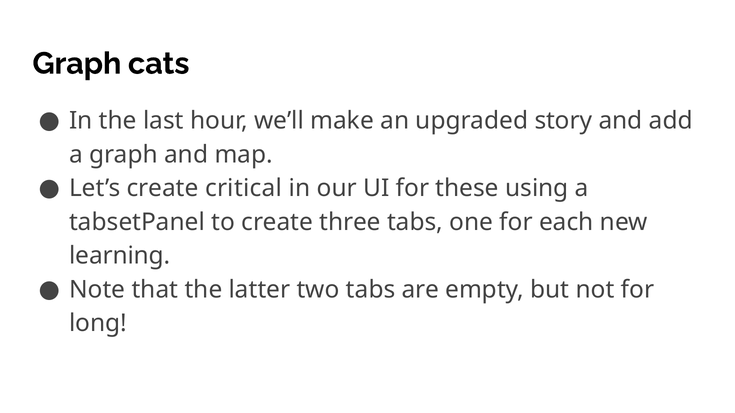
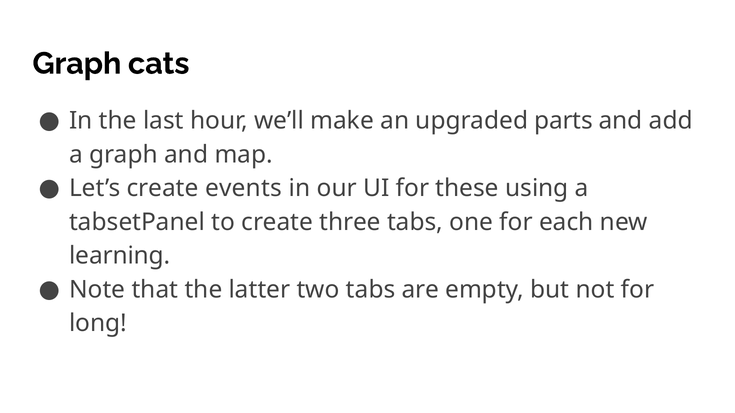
story: story -> parts (564, 121)
critical: critical -> events (244, 188)
